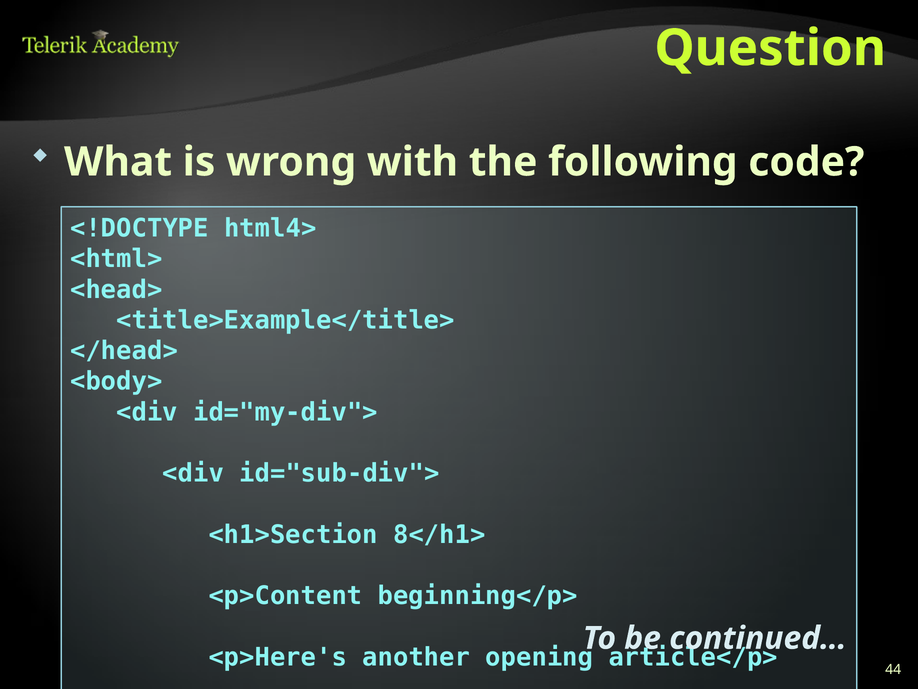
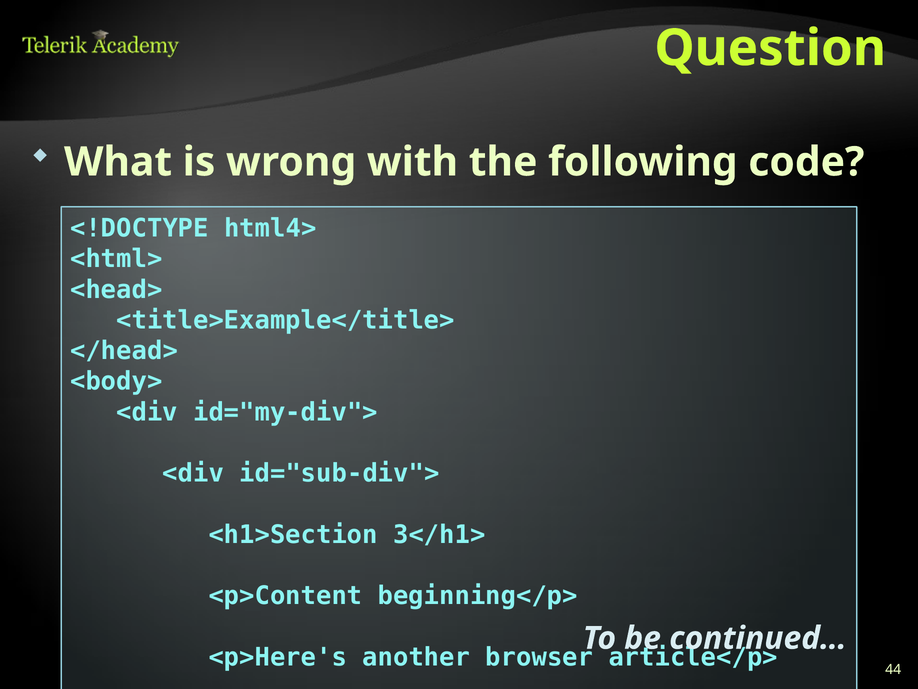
8</h1>: 8</h1> -> 3</h1> (439, 534)
opening: opening -> browser (539, 657)
